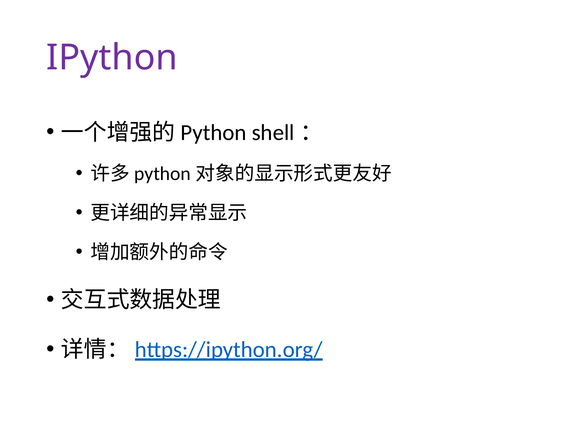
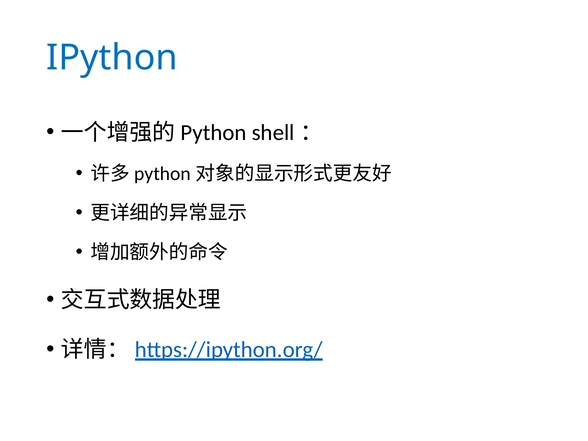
IPython colour: purple -> blue (112, 57)
